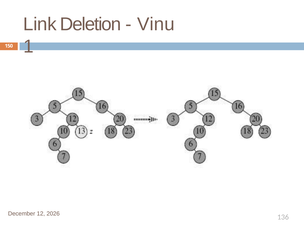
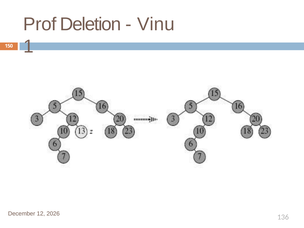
Link: Link -> Prof (40, 24)
